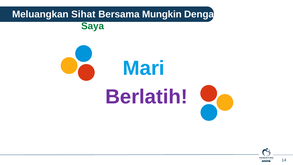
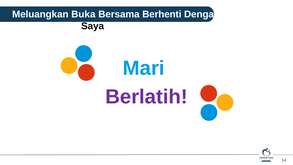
Sihat: Sihat -> Buka (83, 14)
Mungkin: Mungkin -> Berhenti (162, 14)
Saya colour: green -> black (93, 26)
